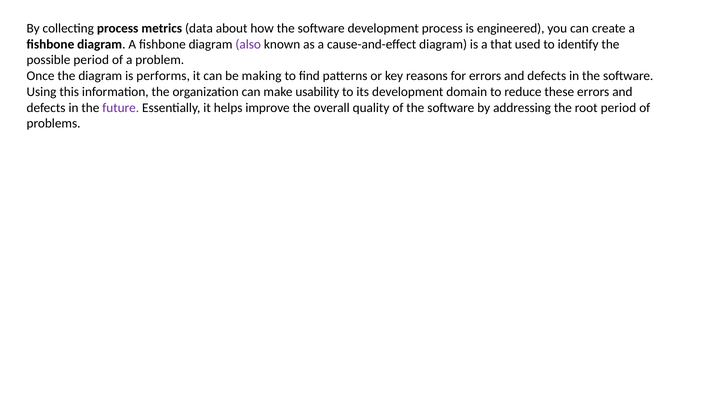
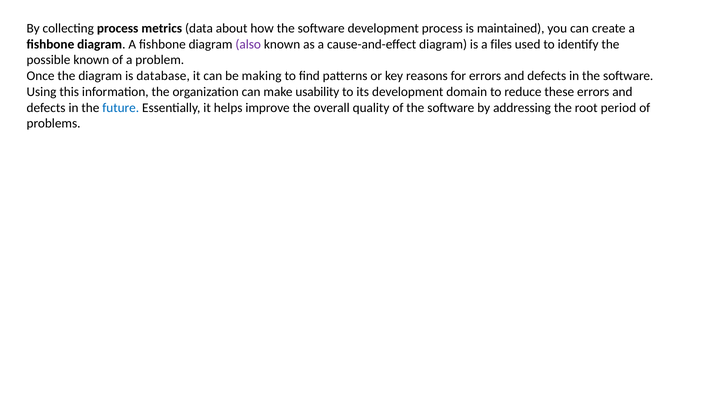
engineered: engineered -> maintained (511, 28)
that: that -> files (501, 44)
possible period: period -> known (91, 60)
performs: performs -> database (163, 76)
future colour: purple -> blue (121, 108)
